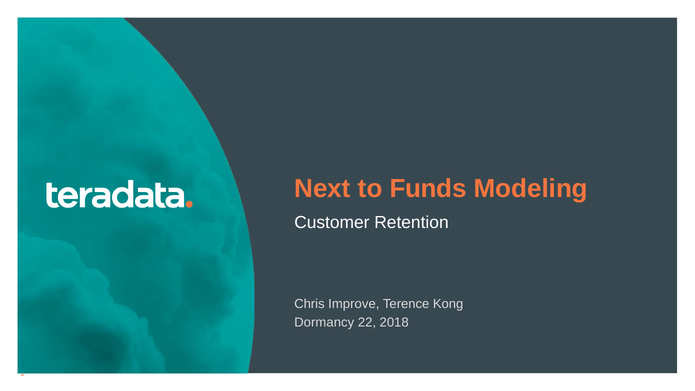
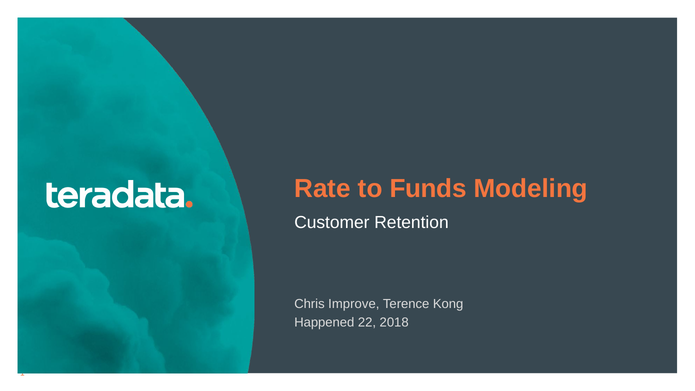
Next: Next -> Rate (322, 188)
Dormancy: Dormancy -> Happened (324, 322)
